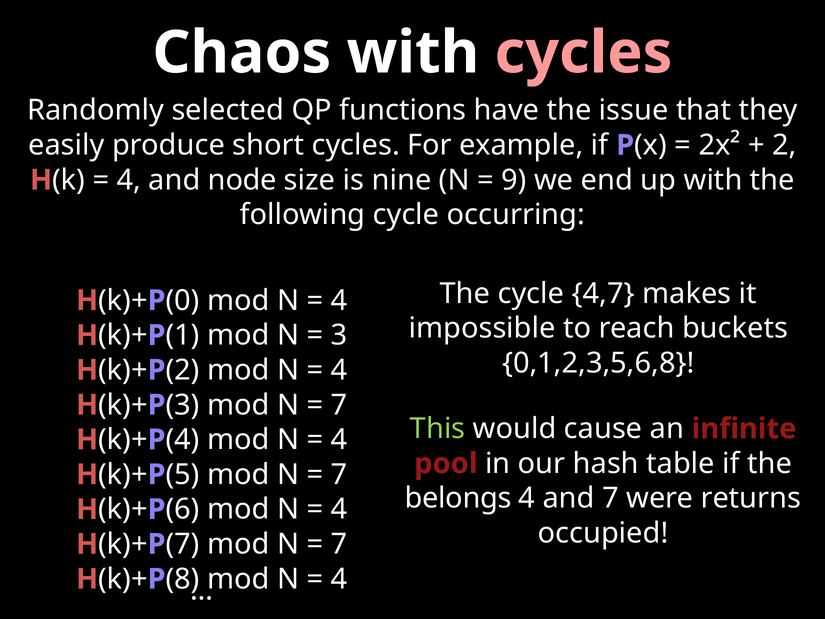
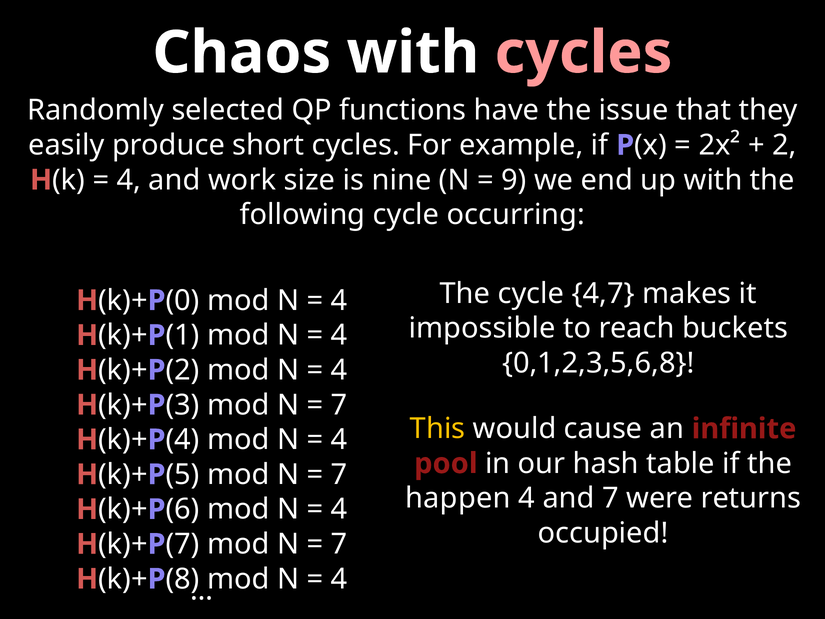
node: node -> work (242, 180)
3: 3 -> 4 (339, 335)
This colour: light green -> yellow (438, 429)
belongs: belongs -> happen (458, 498)
